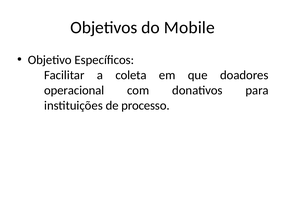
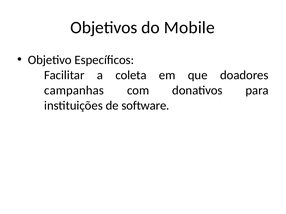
operacional: operacional -> campanhas (74, 90)
processo: processo -> software (145, 106)
